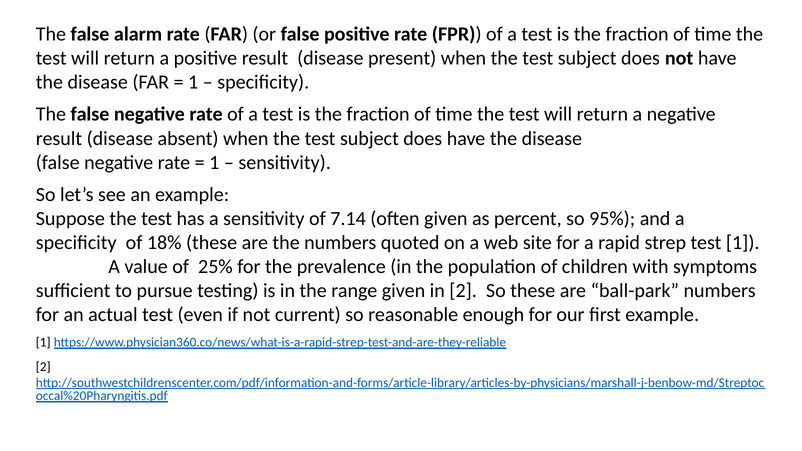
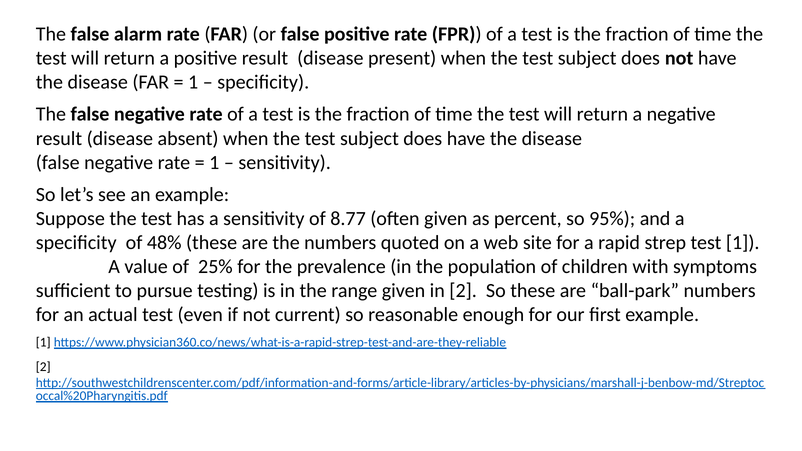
7.14: 7.14 -> 8.77 (348, 219)
18%: 18% -> 48% (164, 243)
